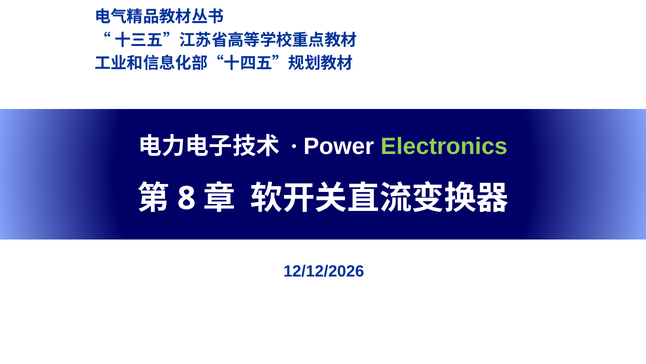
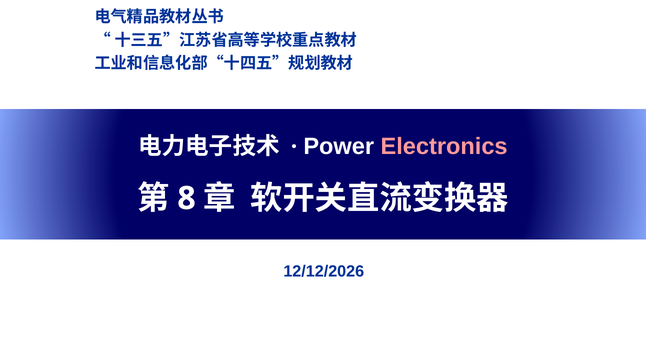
Electronics colour: light green -> pink (444, 146)
